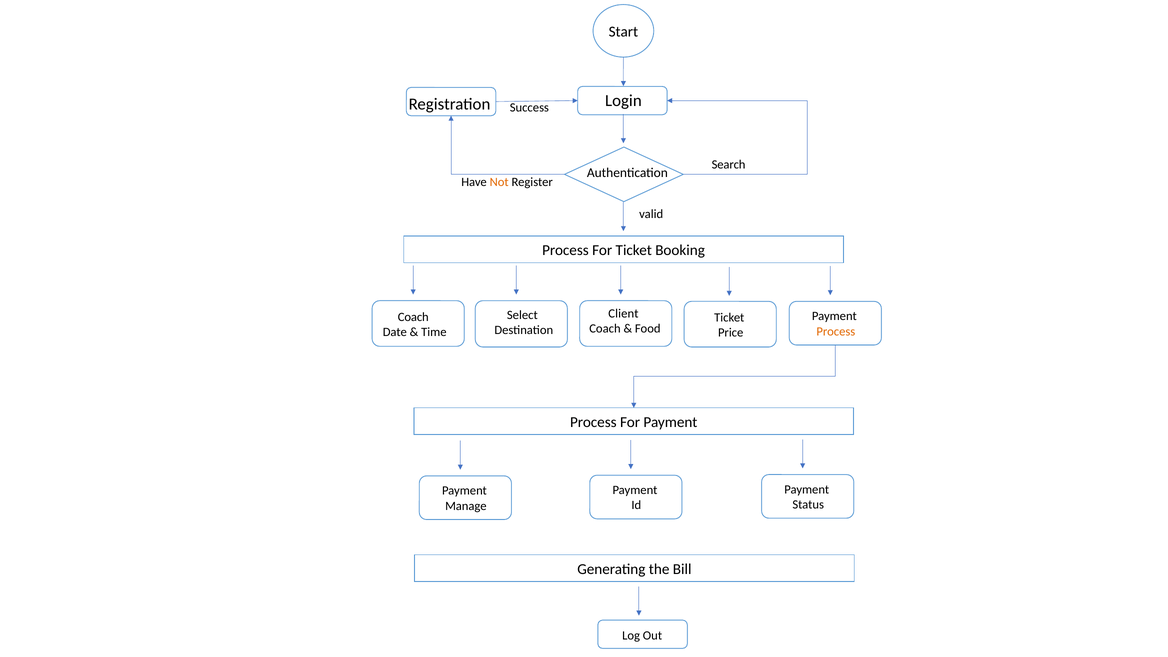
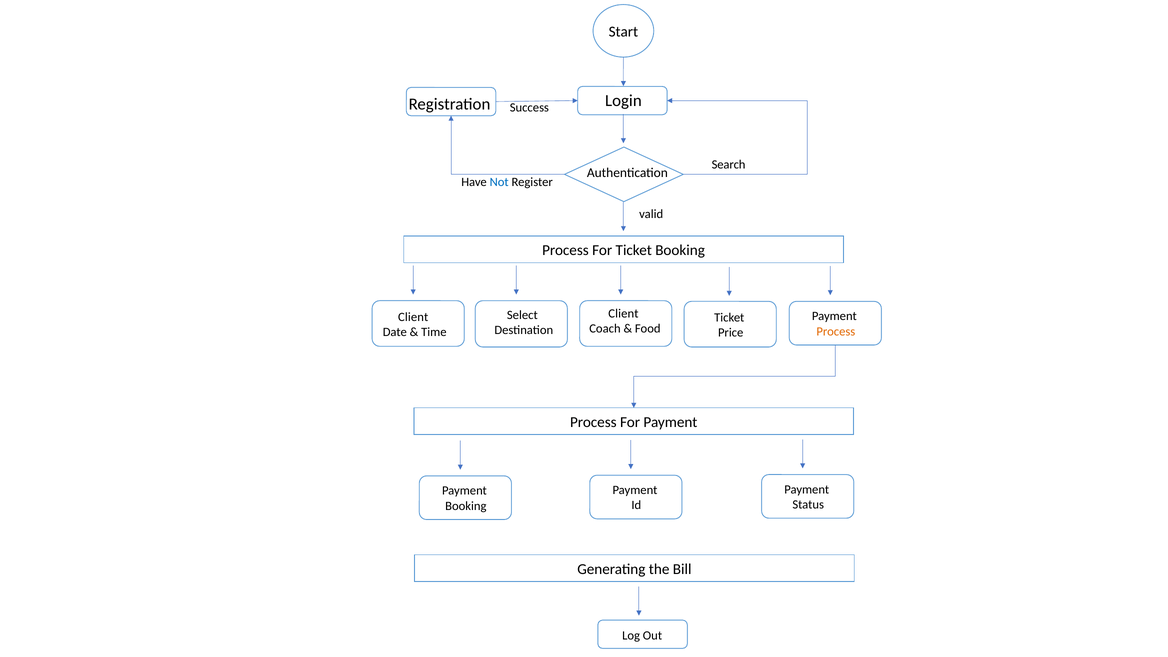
Not colour: orange -> blue (499, 182)
Coach: Coach -> Client (413, 317)
Manage: Manage -> Booking (466, 506)
